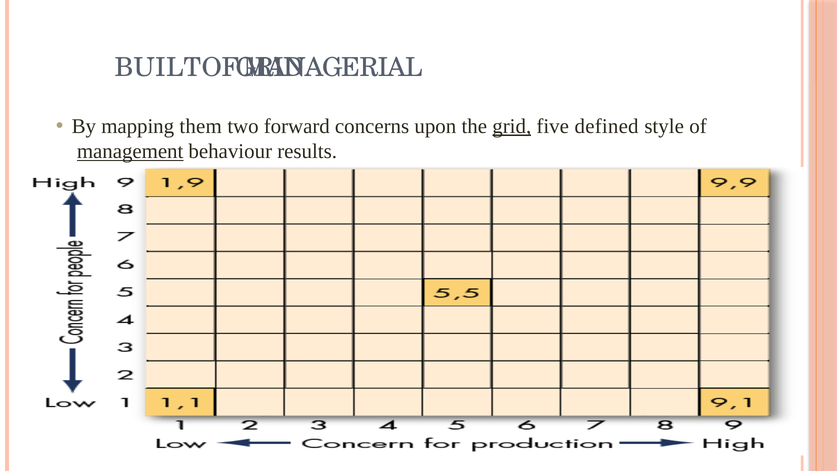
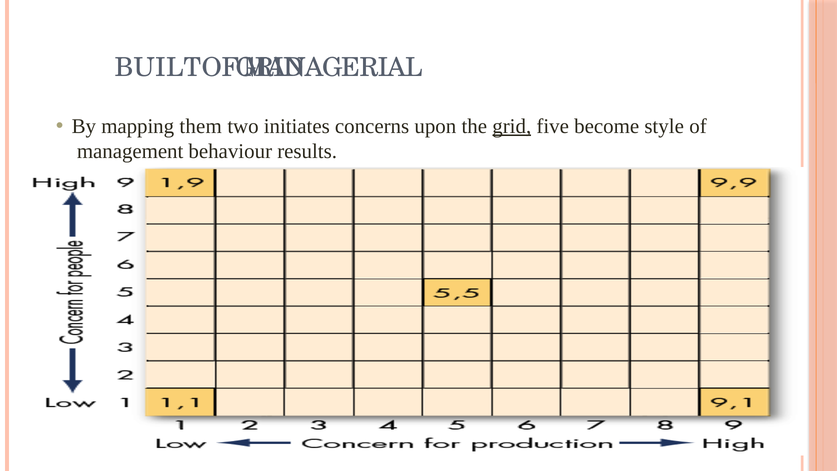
forward: forward -> initiates (297, 126)
defined: defined -> become (607, 126)
management underline: present -> none (130, 151)
